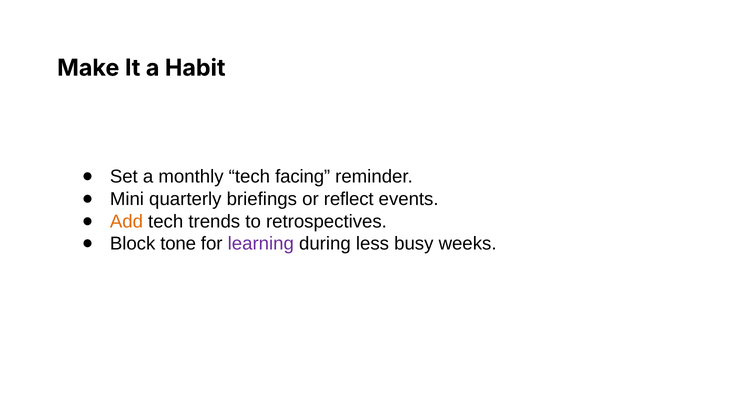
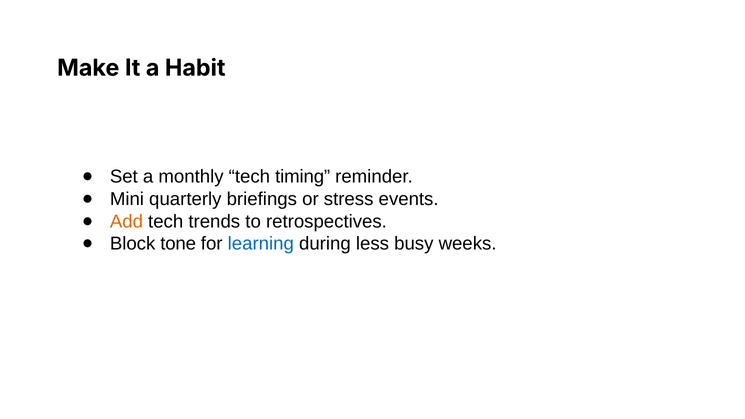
facing: facing -> timing (303, 177)
reflect: reflect -> stress (349, 199)
learning colour: purple -> blue (261, 244)
